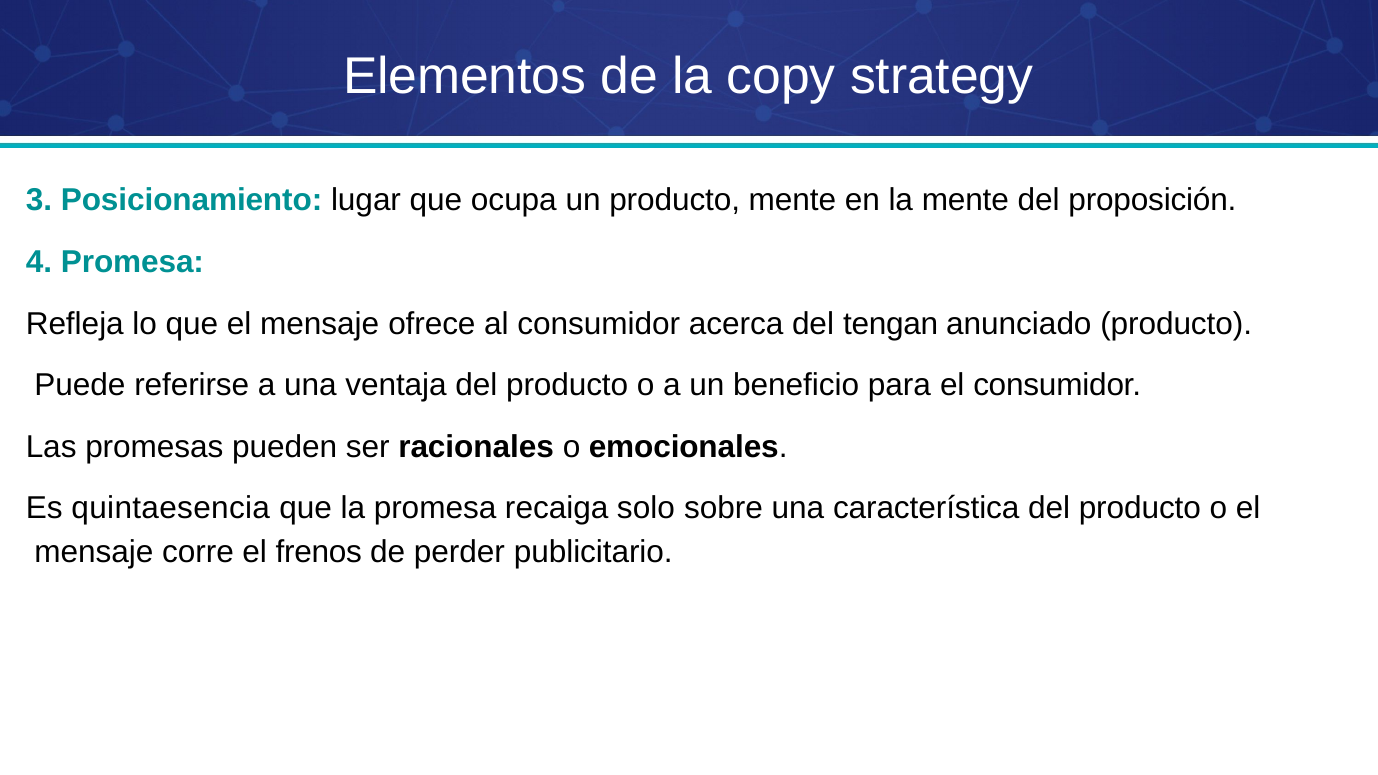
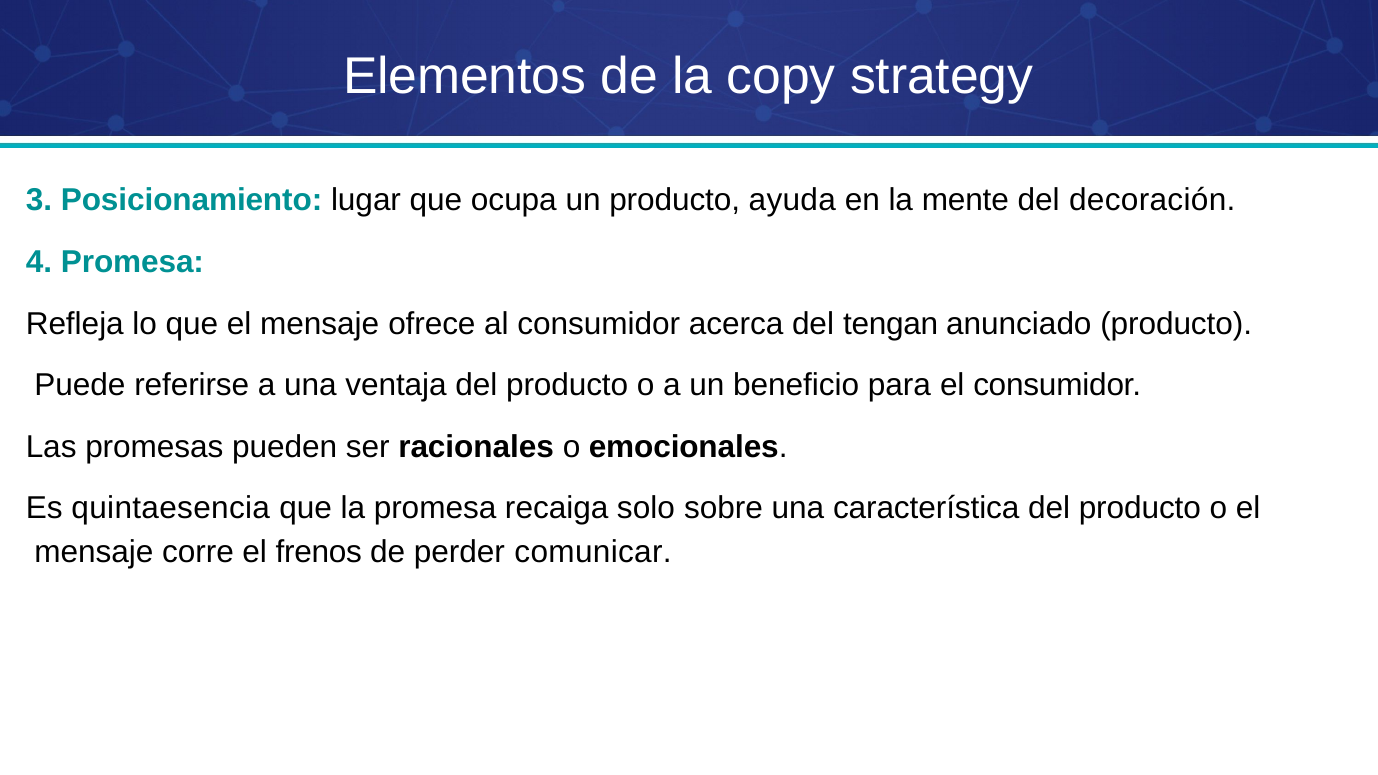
producto mente: mente -> ayuda (792, 201)
proposición: proposición -> decoración (1152, 201)
publicitario: publicitario -> comunicar (593, 553)
